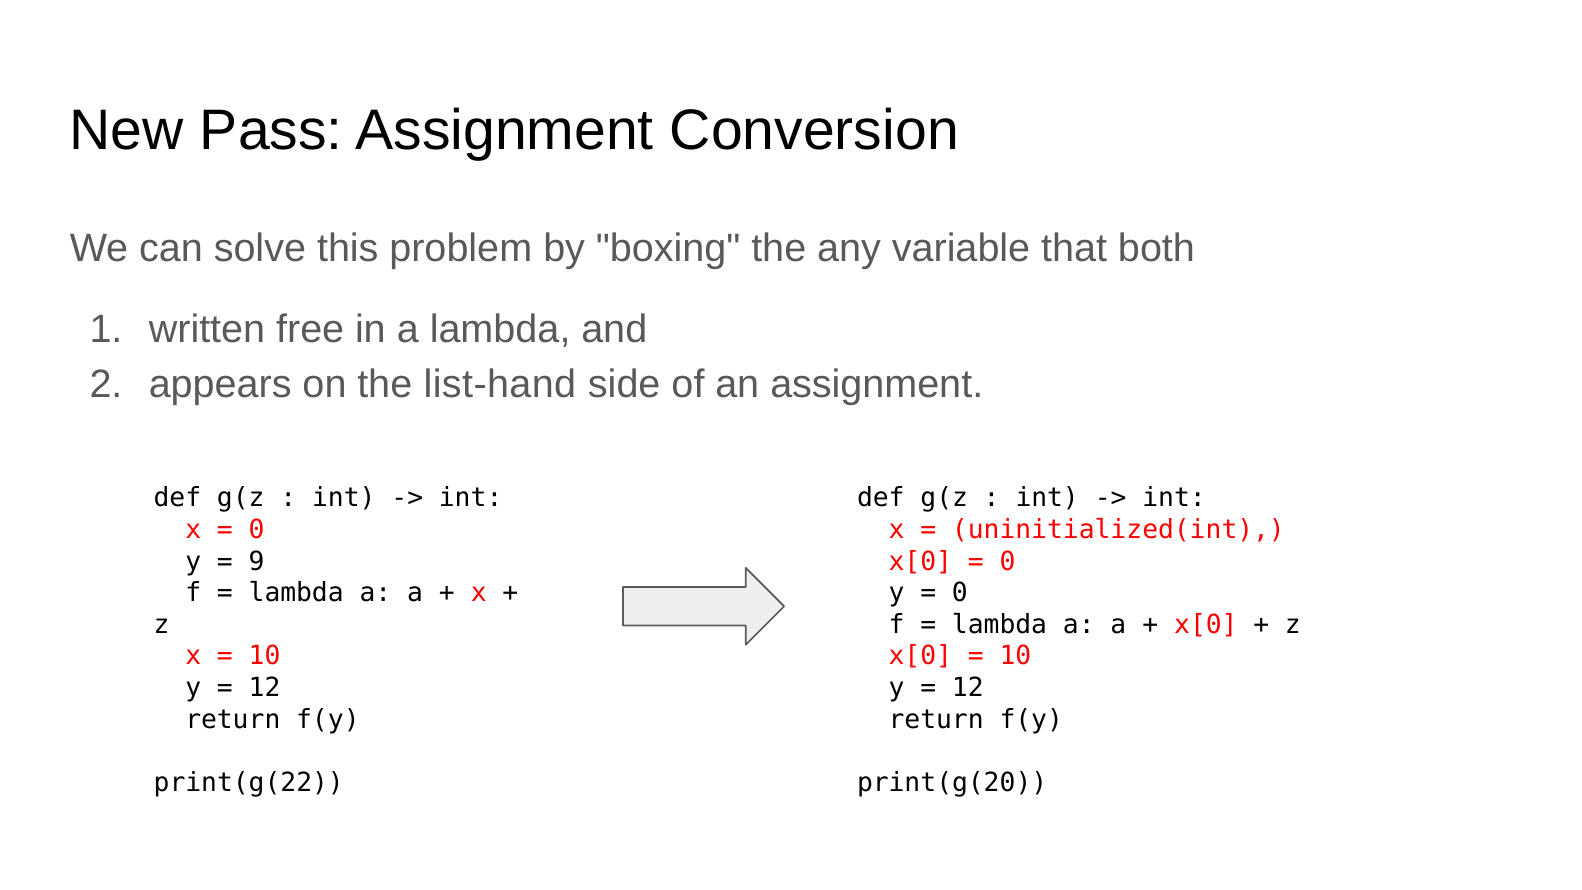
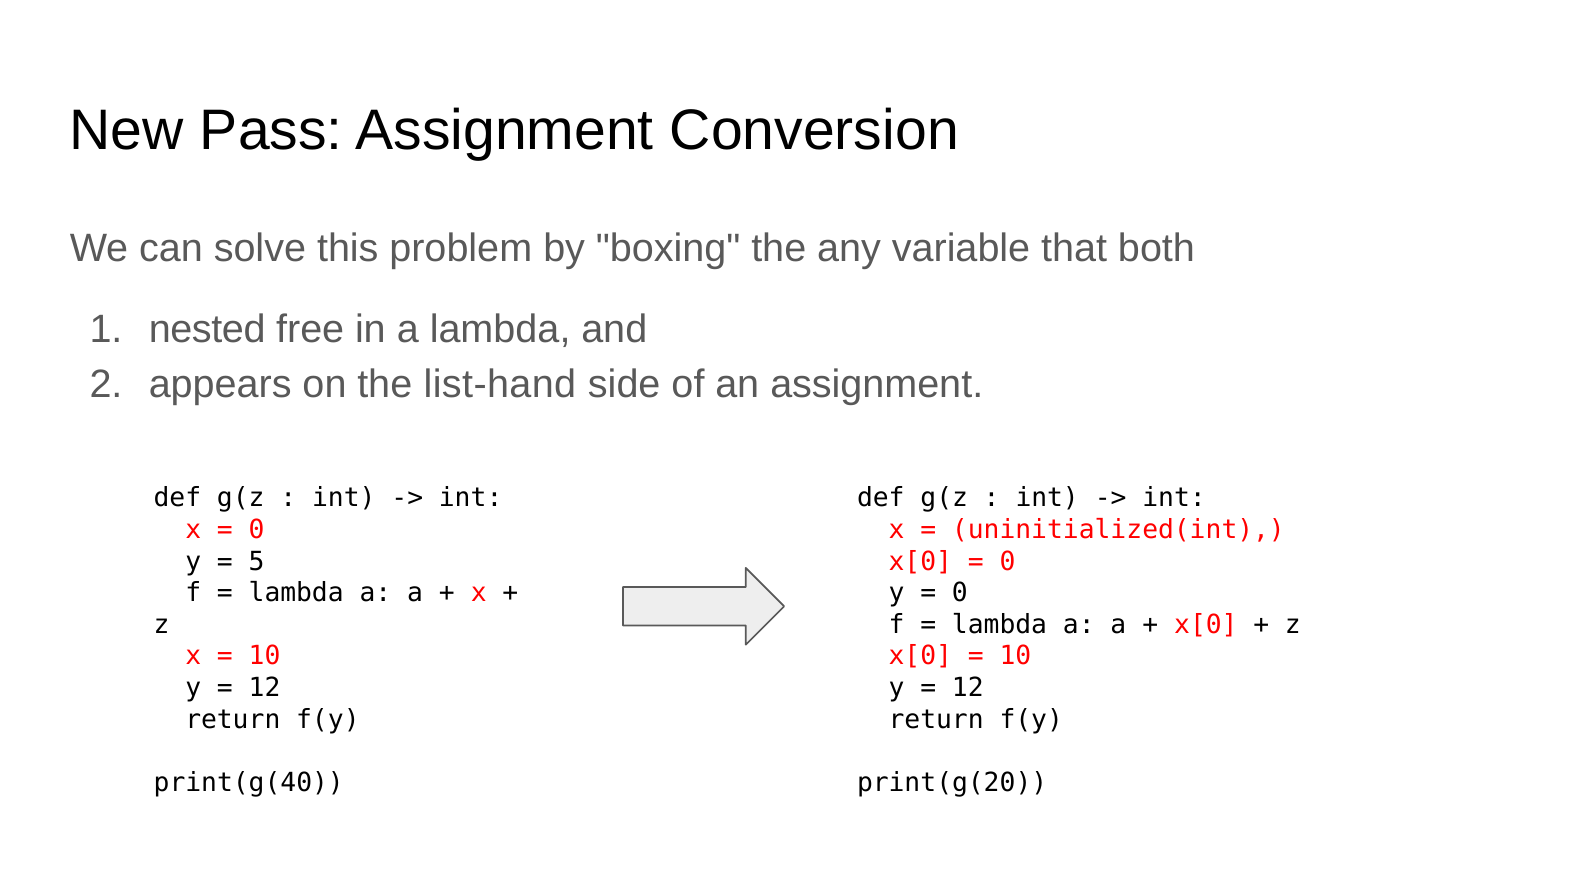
written: written -> nested (207, 330)
9: 9 -> 5 (256, 561)
print(g(22: print(g(22 -> print(g(40 (249, 783)
